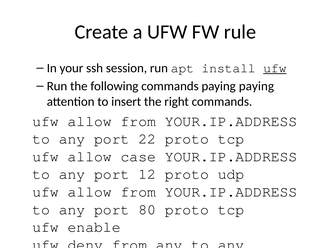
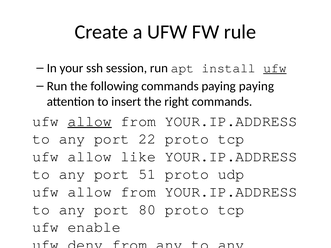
allow underline: none -> present (90, 121)
case: case -> like (138, 157)
12: 12 -> 51 (147, 174)
